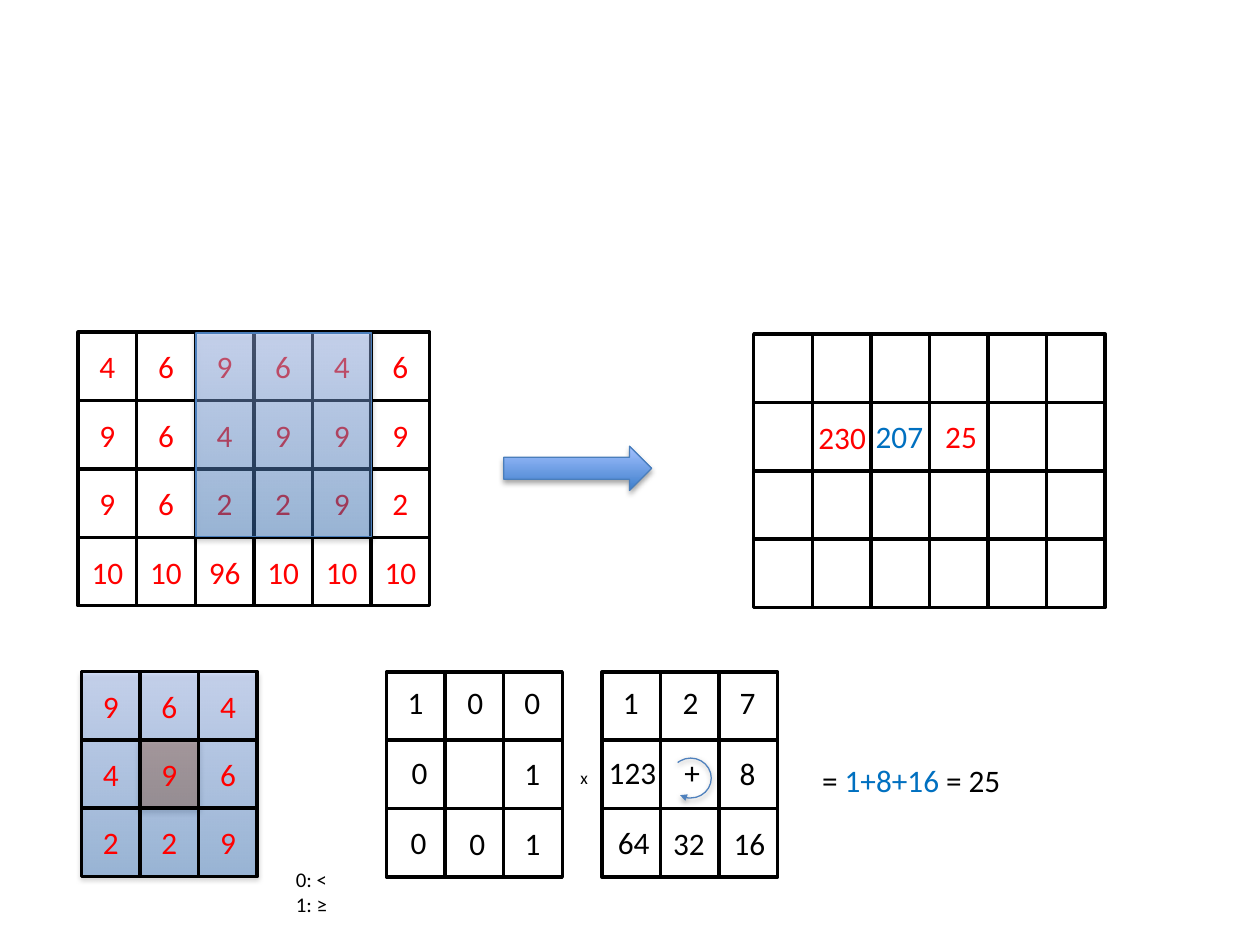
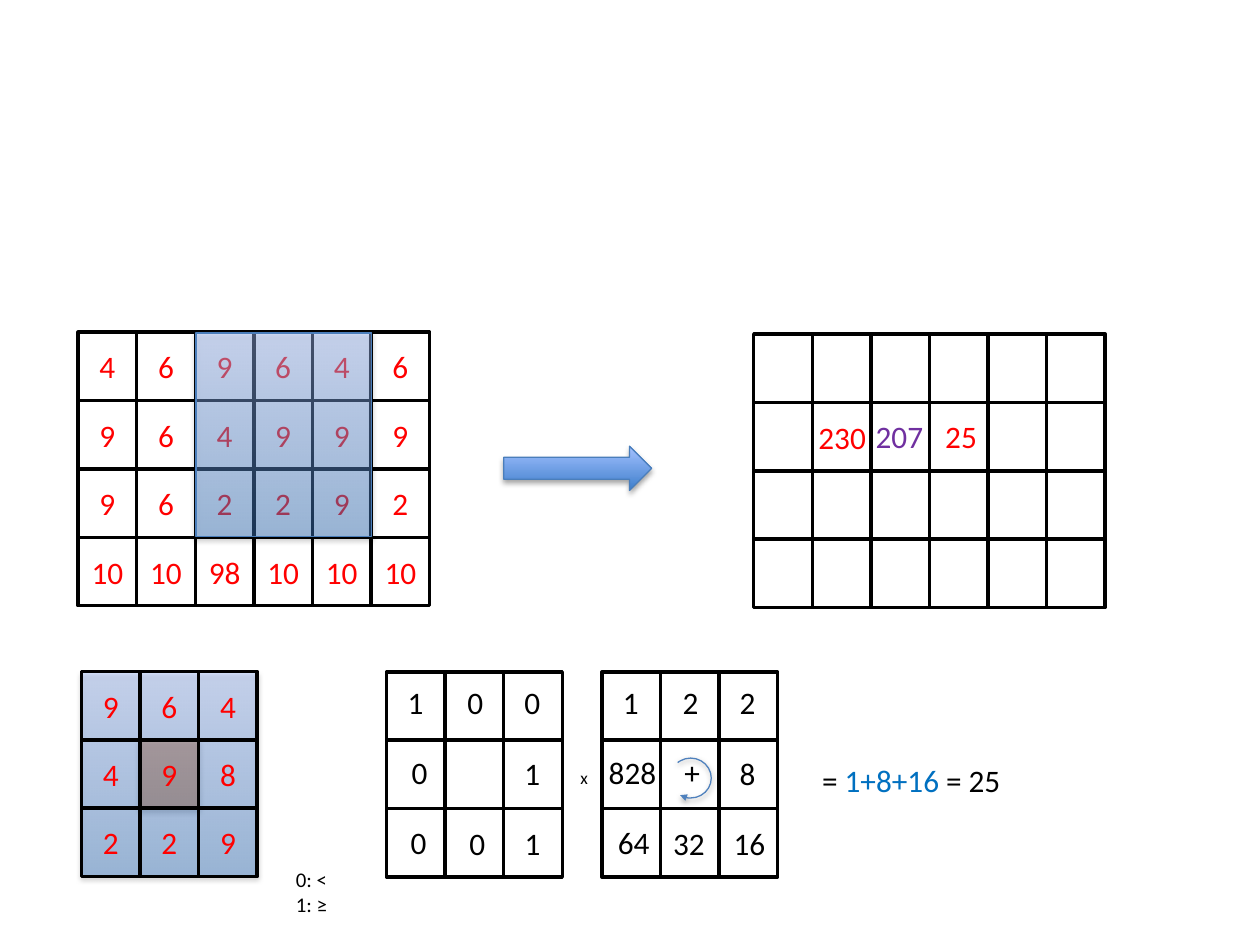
207 colour: blue -> purple (899, 438)
96: 96 -> 98 (225, 573)
1 2 7: 7 -> 2 (748, 704)
6: 6 -> 8 (228, 776)
123: 123 -> 828 (632, 774)
